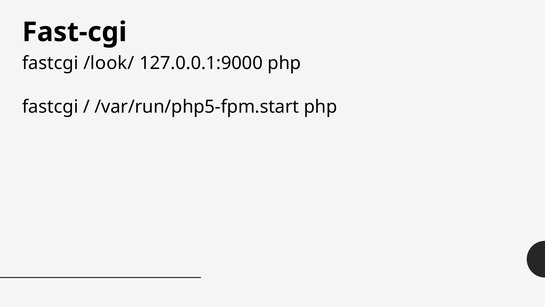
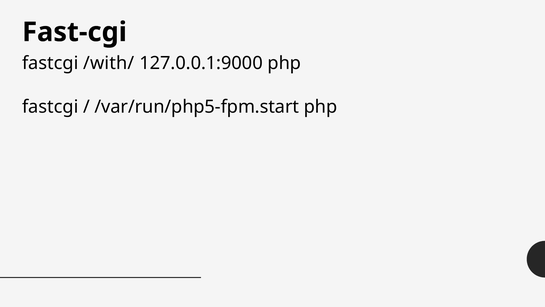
/look/: /look/ -> /with/ (109, 63)
